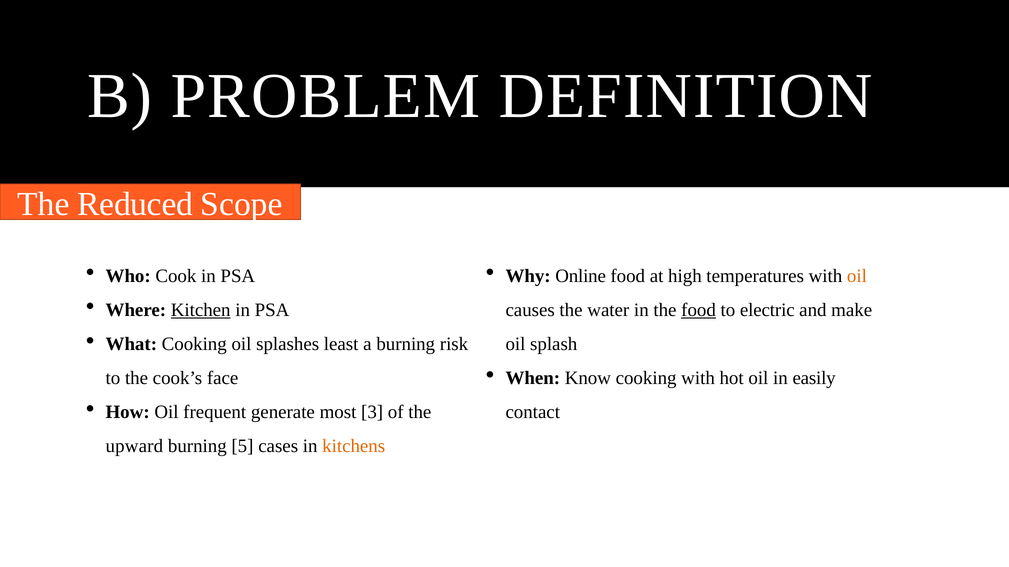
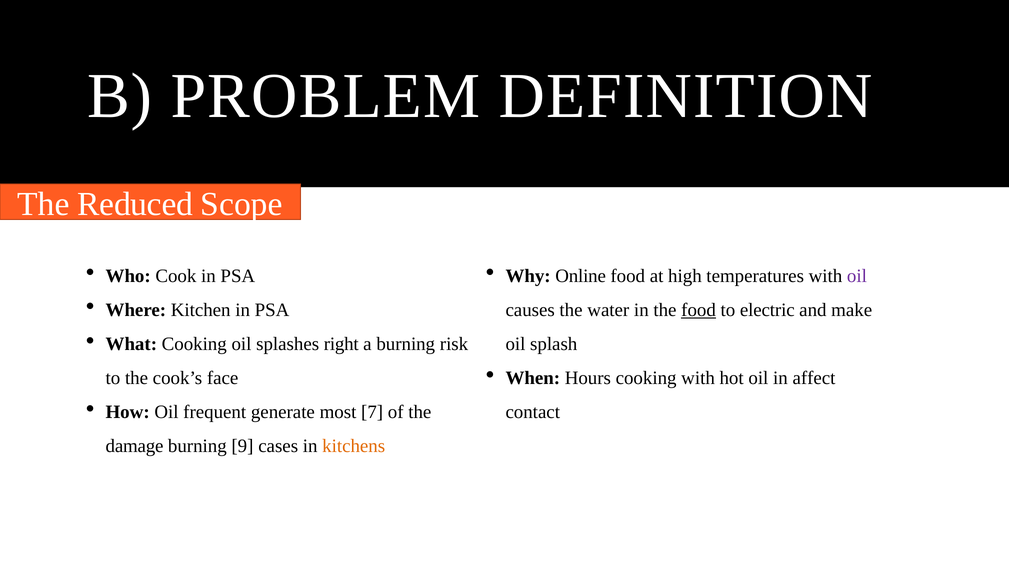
oil colour: orange -> purple (857, 276)
Kitchen underline: present -> none (201, 310)
least: least -> right (341, 344)
Know: Know -> Hours (588, 378)
easily: easily -> affect (814, 378)
3: 3 -> 7 (372, 412)
upward: upward -> damage (135, 446)
5: 5 -> 9 (242, 446)
